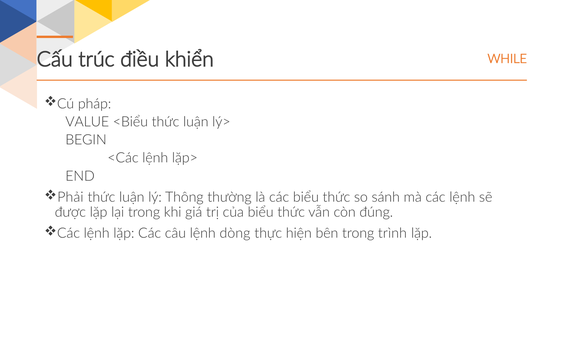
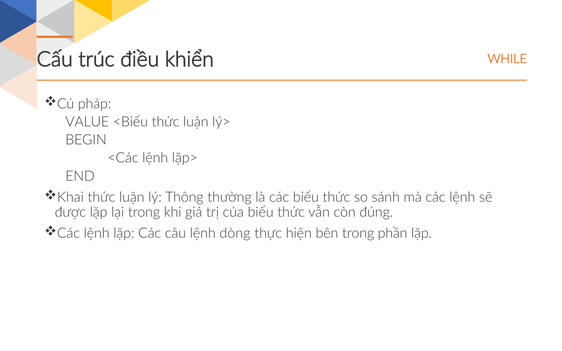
Phải: Phải -> Khai (70, 197)
trình: trình -> phần (393, 233)
